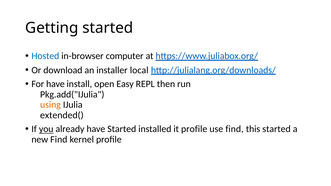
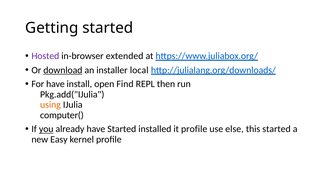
Hosted colour: blue -> purple (45, 56)
computer: computer -> extended (125, 56)
download underline: none -> present (63, 70)
Easy: Easy -> Find (125, 84)
extended(: extended( -> computer( (62, 115)
use find: find -> else (234, 129)
new Find: Find -> Easy (59, 140)
